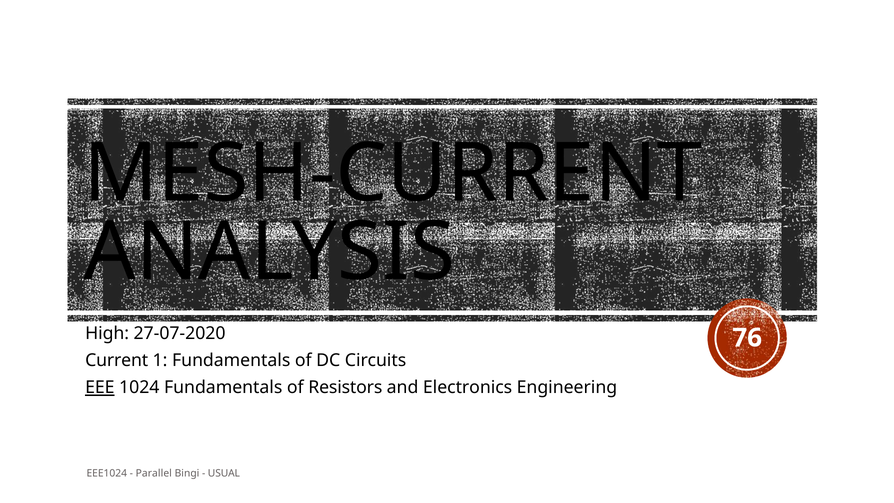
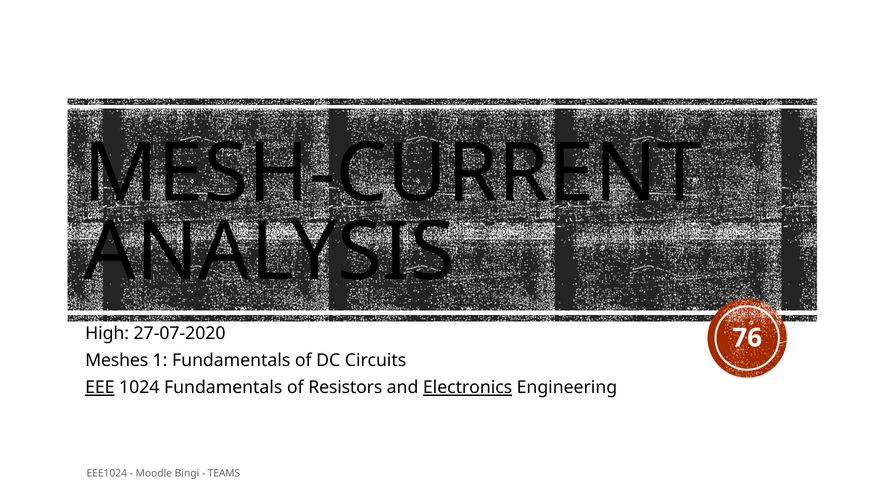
Current: Current -> Meshes (117, 360)
Electronics underline: none -> present (468, 388)
Parallel: Parallel -> Moodle (154, 473)
USUAL: USUAL -> TEAMS (224, 473)
